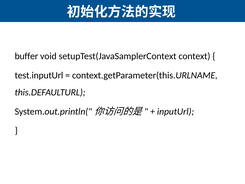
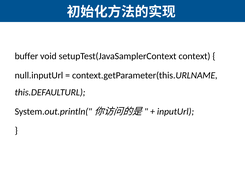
test.inputUrl: test.inputUrl -> null.inputUrl (39, 75)
